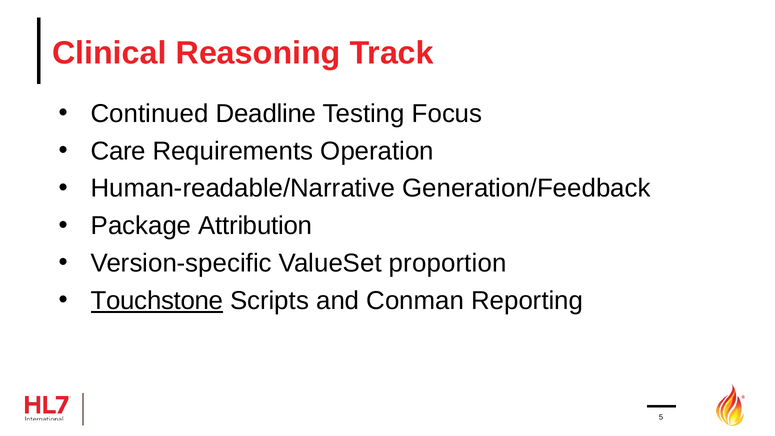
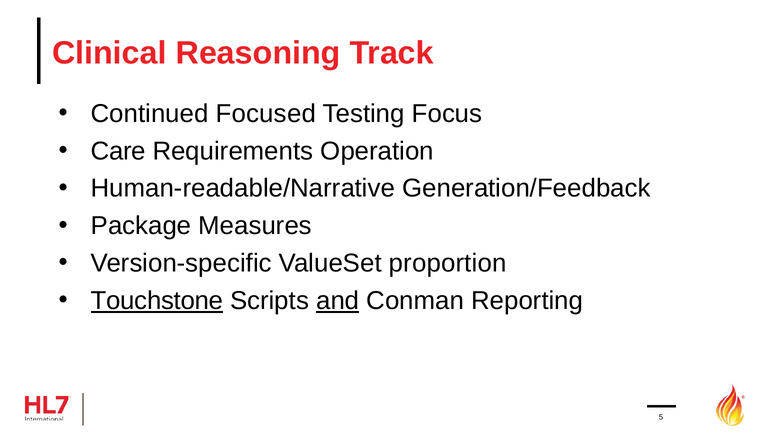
Deadline: Deadline -> Focused (266, 113)
Attribution: Attribution -> Measures (255, 226)
and underline: none -> present (338, 301)
